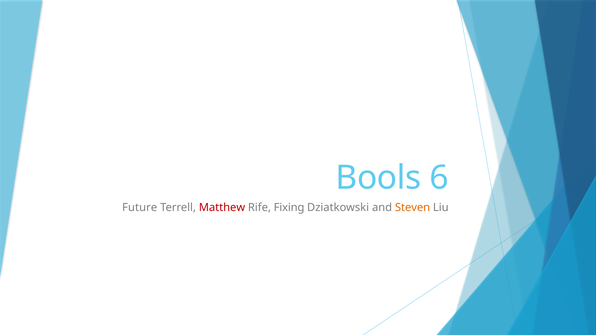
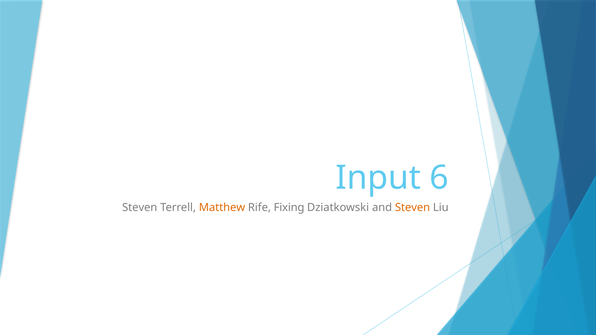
Bools: Bools -> Input (378, 178)
Future: Future -> Steven (140, 208)
Matthew colour: red -> orange (222, 208)
